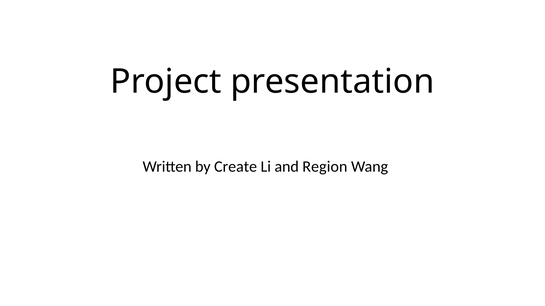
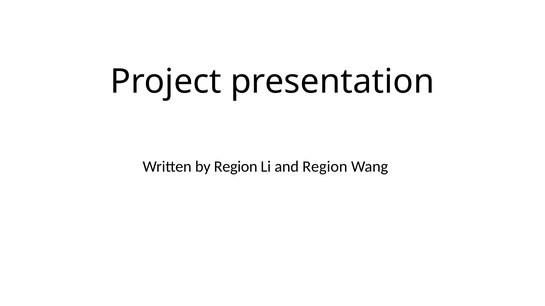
by Create: Create -> Region (236, 167)
